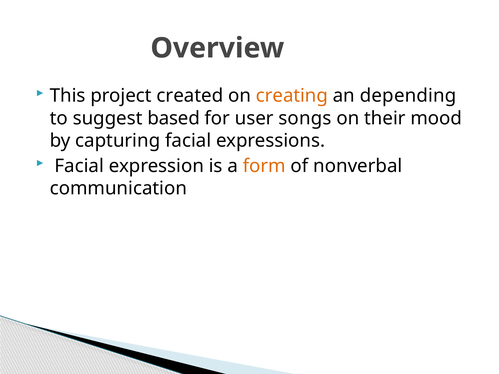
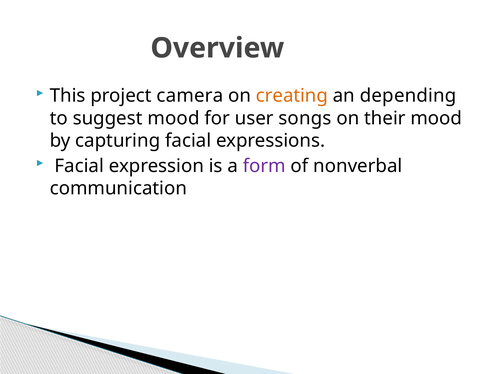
created: created -> camera (190, 96)
suggest based: based -> mood (173, 118)
form colour: orange -> purple (264, 166)
